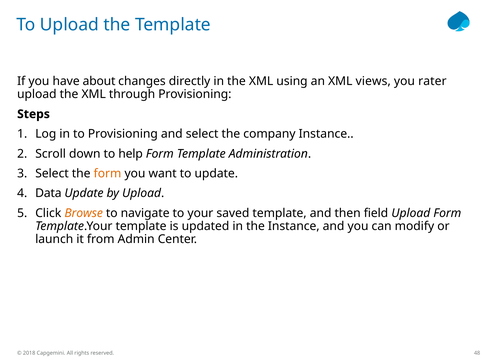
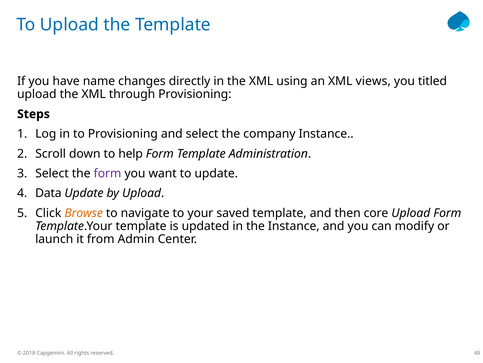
about: about -> name (99, 81)
rater: rater -> titled (432, 81)
form colour: orange -> purple (107, 173)
field: field -> core (376, 213)
